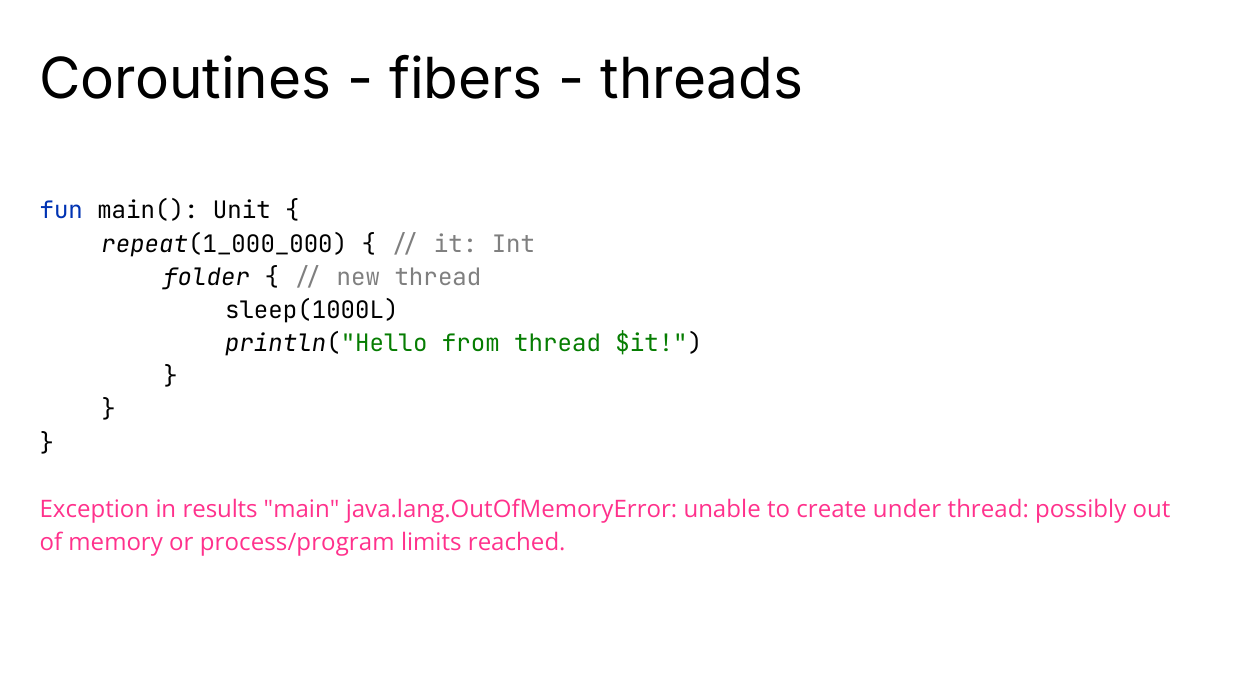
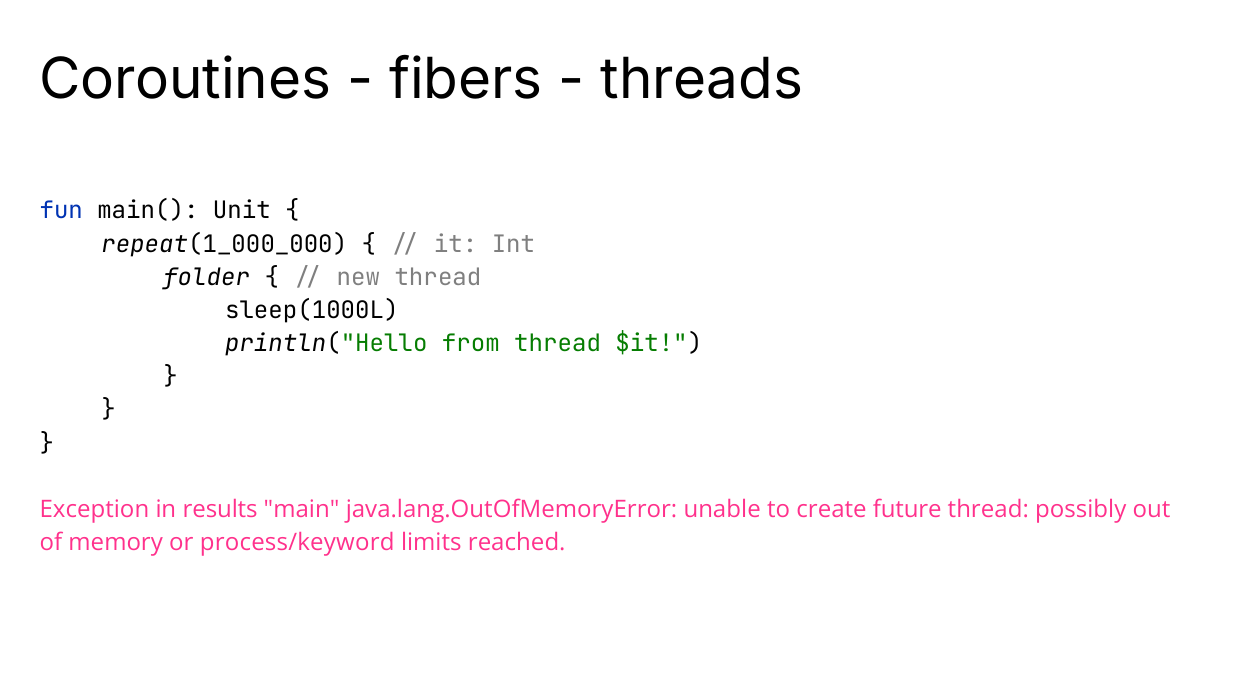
under: under -> future (907, 509)
process/program: process/program -> process/keyword (297, 543)
